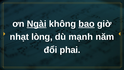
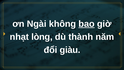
Ngài underline: present -> none (37, 24)
mạnh: mạnh -> thành (81, 37)
phai: phai -> giàu (70, 50)
